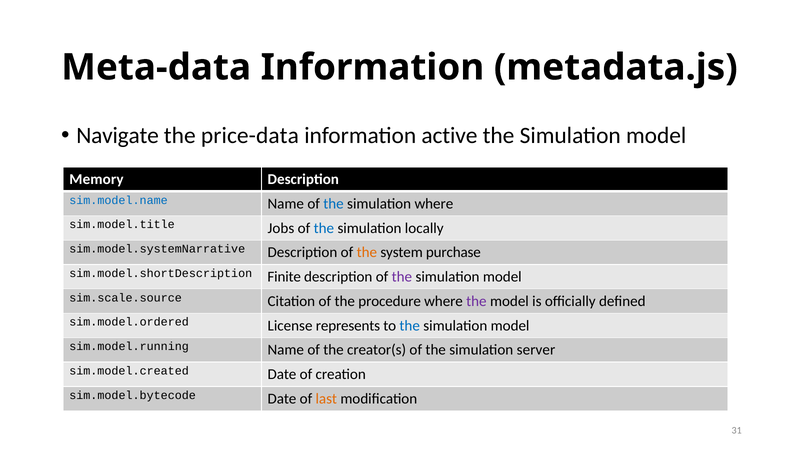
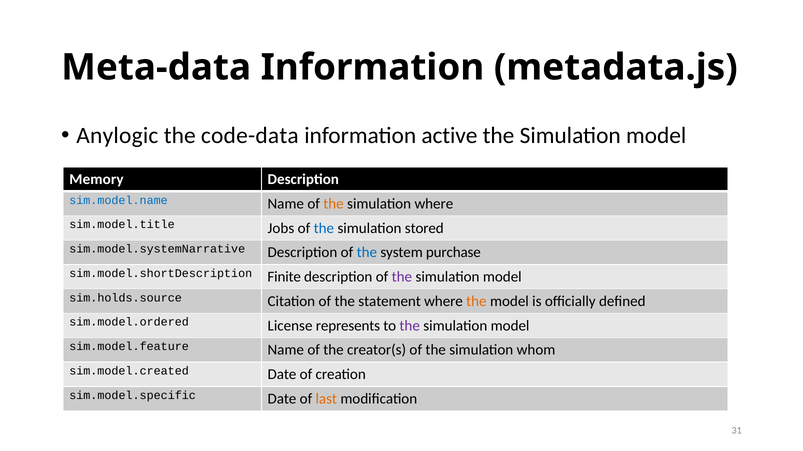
Navigate: Navigate -> Anylogic (117, 136)
price-data: price-data -> code-data (250, 136)
the colour: blue -> orange (333, 204)
locally: locally -> stored (424, 228)
the colour: orange -> blue (367, 253)
sim.scale.source: sim.scale.source -> sim.holds.source (126, 298)
procedure: procedure -> statement (390, 302)
the colour: purple -> orange (476, 302)
the colour: blue -> purple (410, 326)
sim.model.running: sim.model.running -> sim.model.feature (129, 347)
server: server -> whom (536, 351)
sim.model.bytecode: sim.model.bytecode -> sim.model.specific (133, 396)
